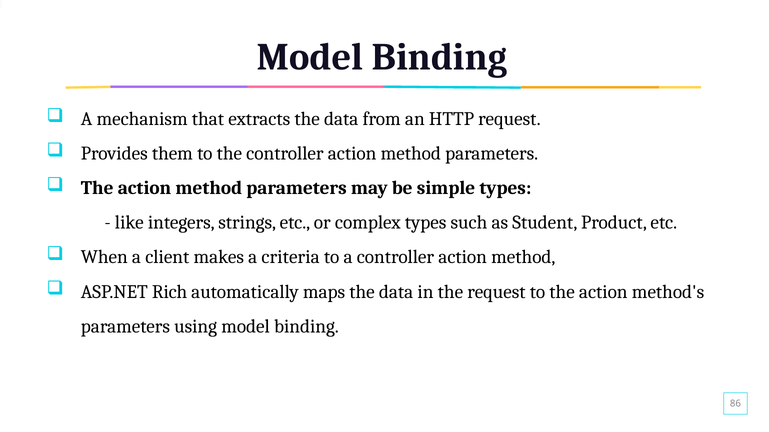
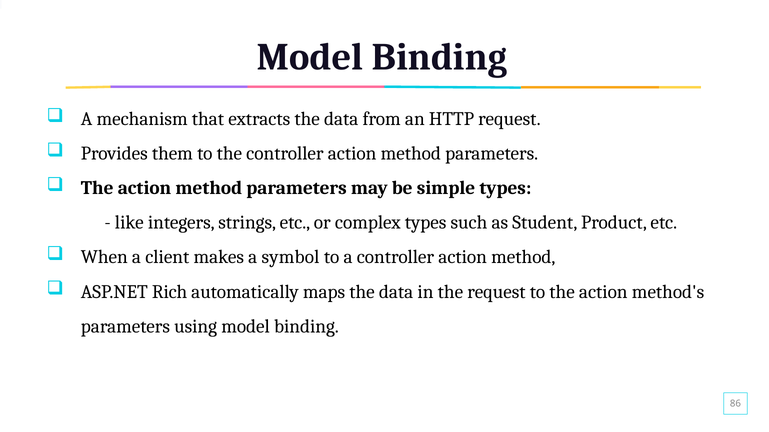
criteria: criteria -> symbol (291, 257)
